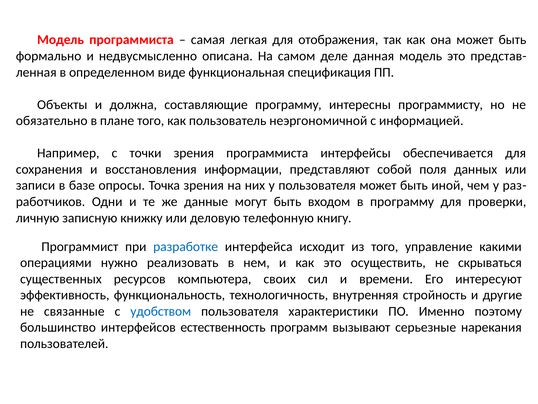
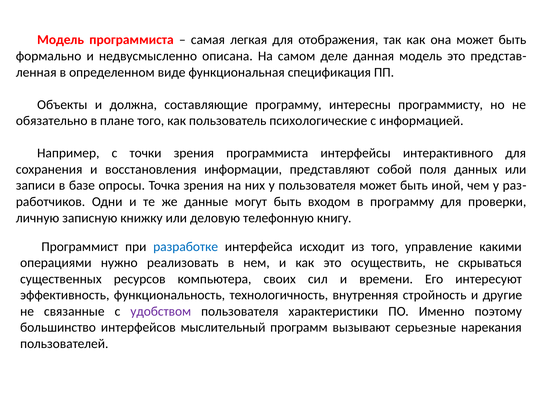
неэргономичной: неэргономичной -> психологические (318, 121)
обеспечивается: обеспечивается -> интерактивного (448, 153)
удобством colour: blue -> purple (161, 311)
естественность: естественность -> мыслительный (223, 327)
